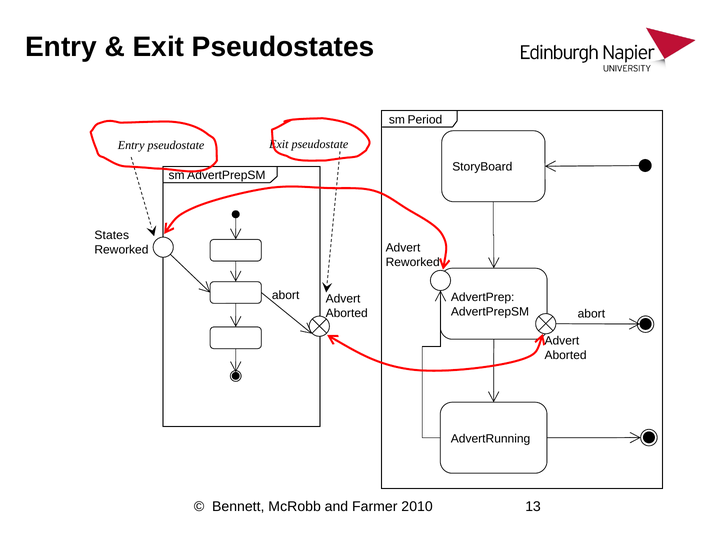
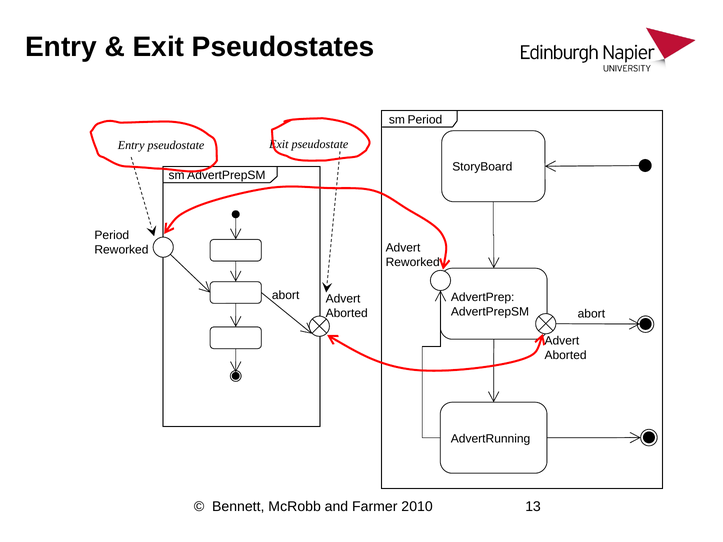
States: States -> Period (112, 235)
